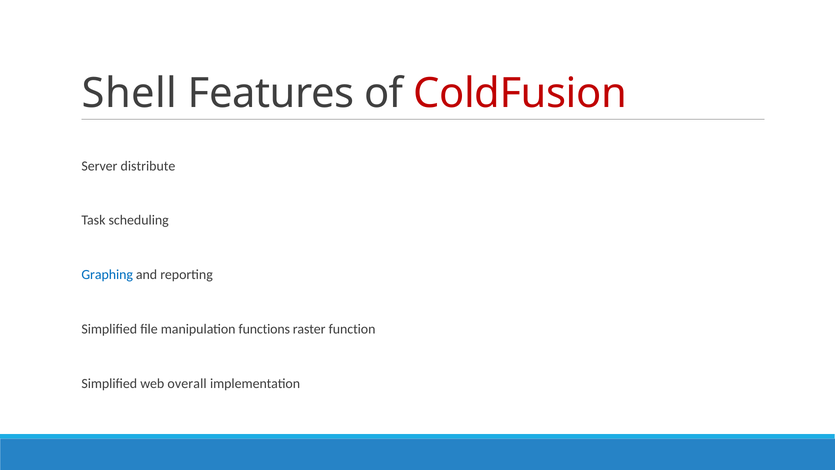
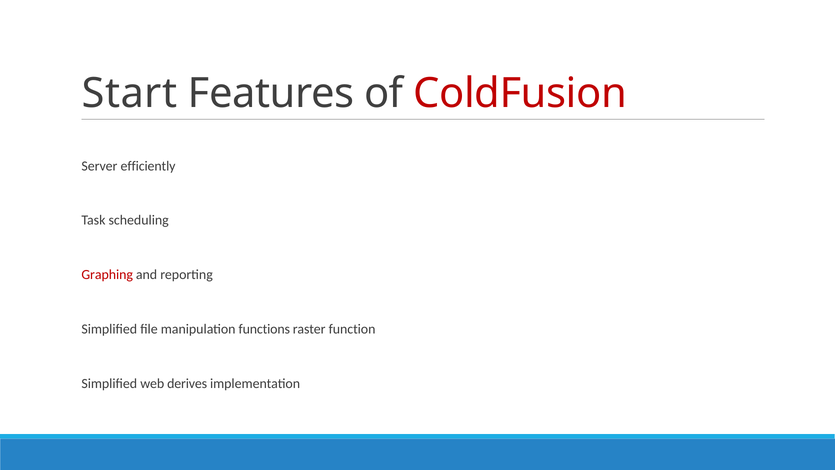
Shell: Shell -> Start (129, 94)
distribute: distribute -> efficiently (148, 166)
Graphing colour: blue -> red (107, 275)
overall: overall -> derives (187, 383)
